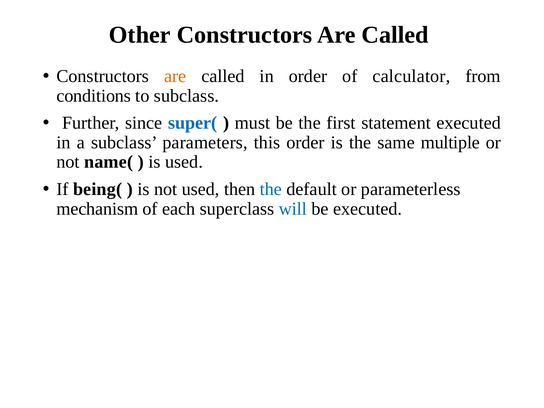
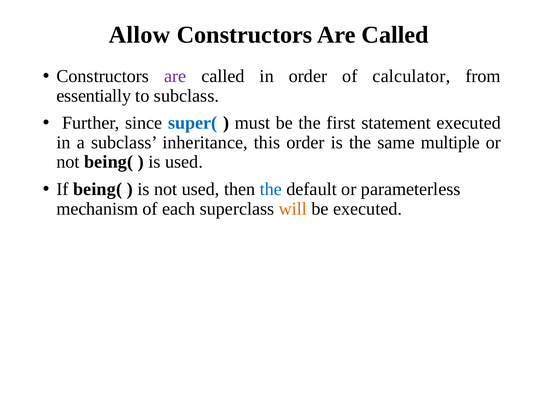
Other: Other -> Allow (140, 35)
are colour: orange -> purple (175, 76)
conditions: conditions -> essentially (94, 96)
parameters: parameters -> inheritance (205, 142)
not name(: name( -> being( (109, 162)
will colour: blue -> orange (293, 209)
